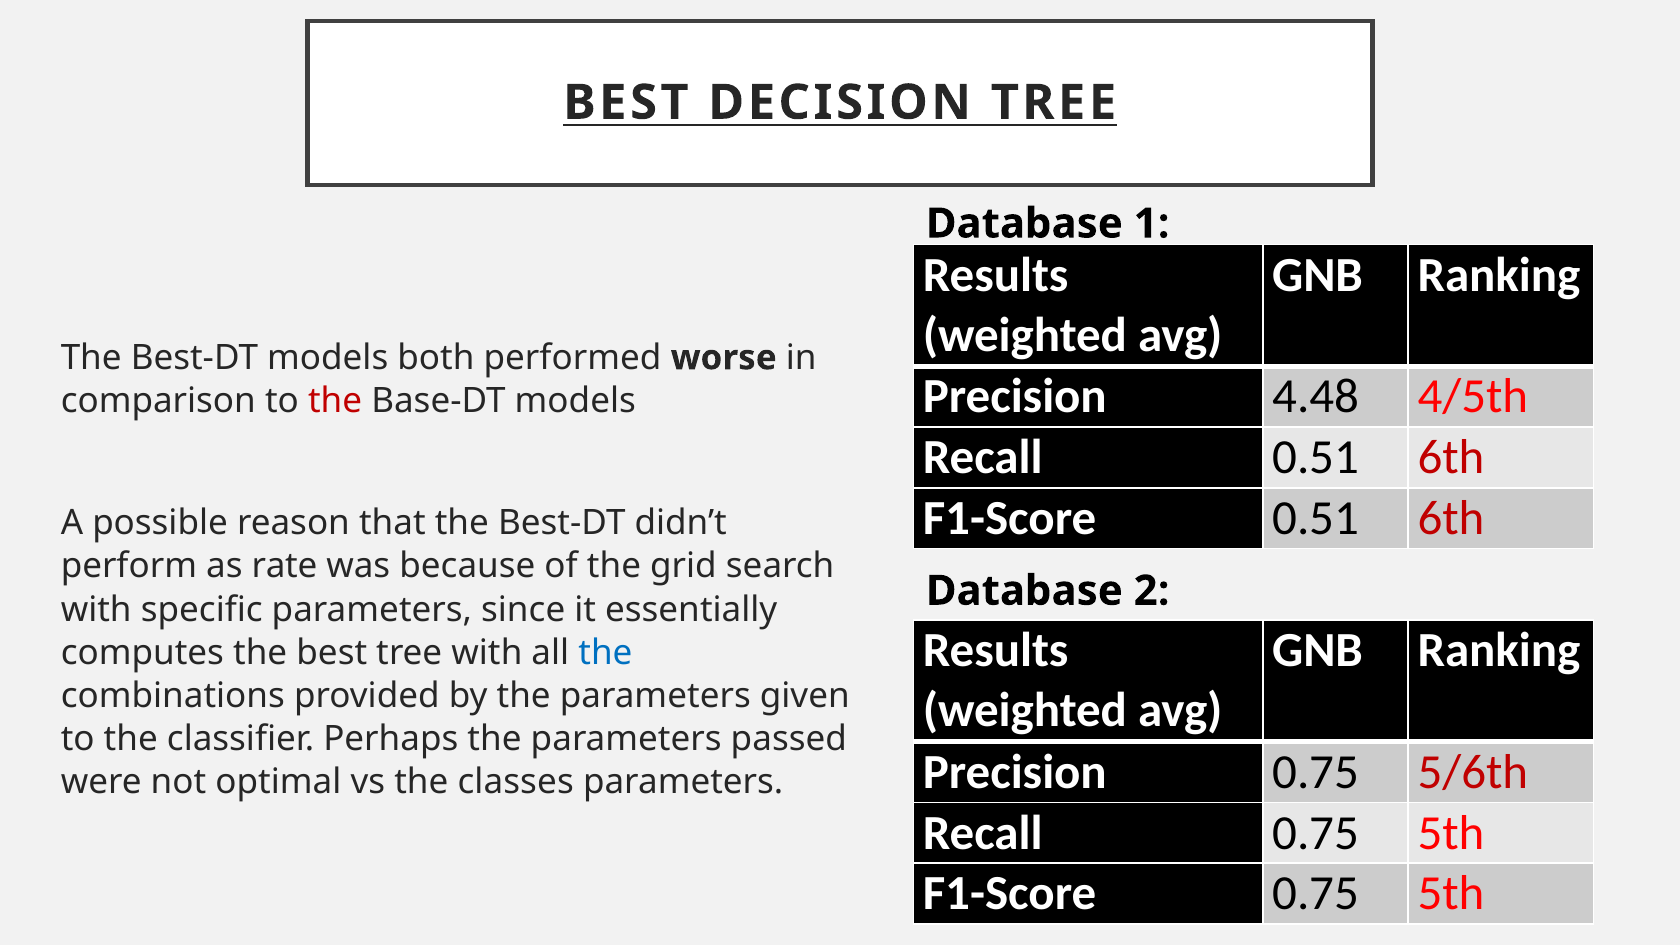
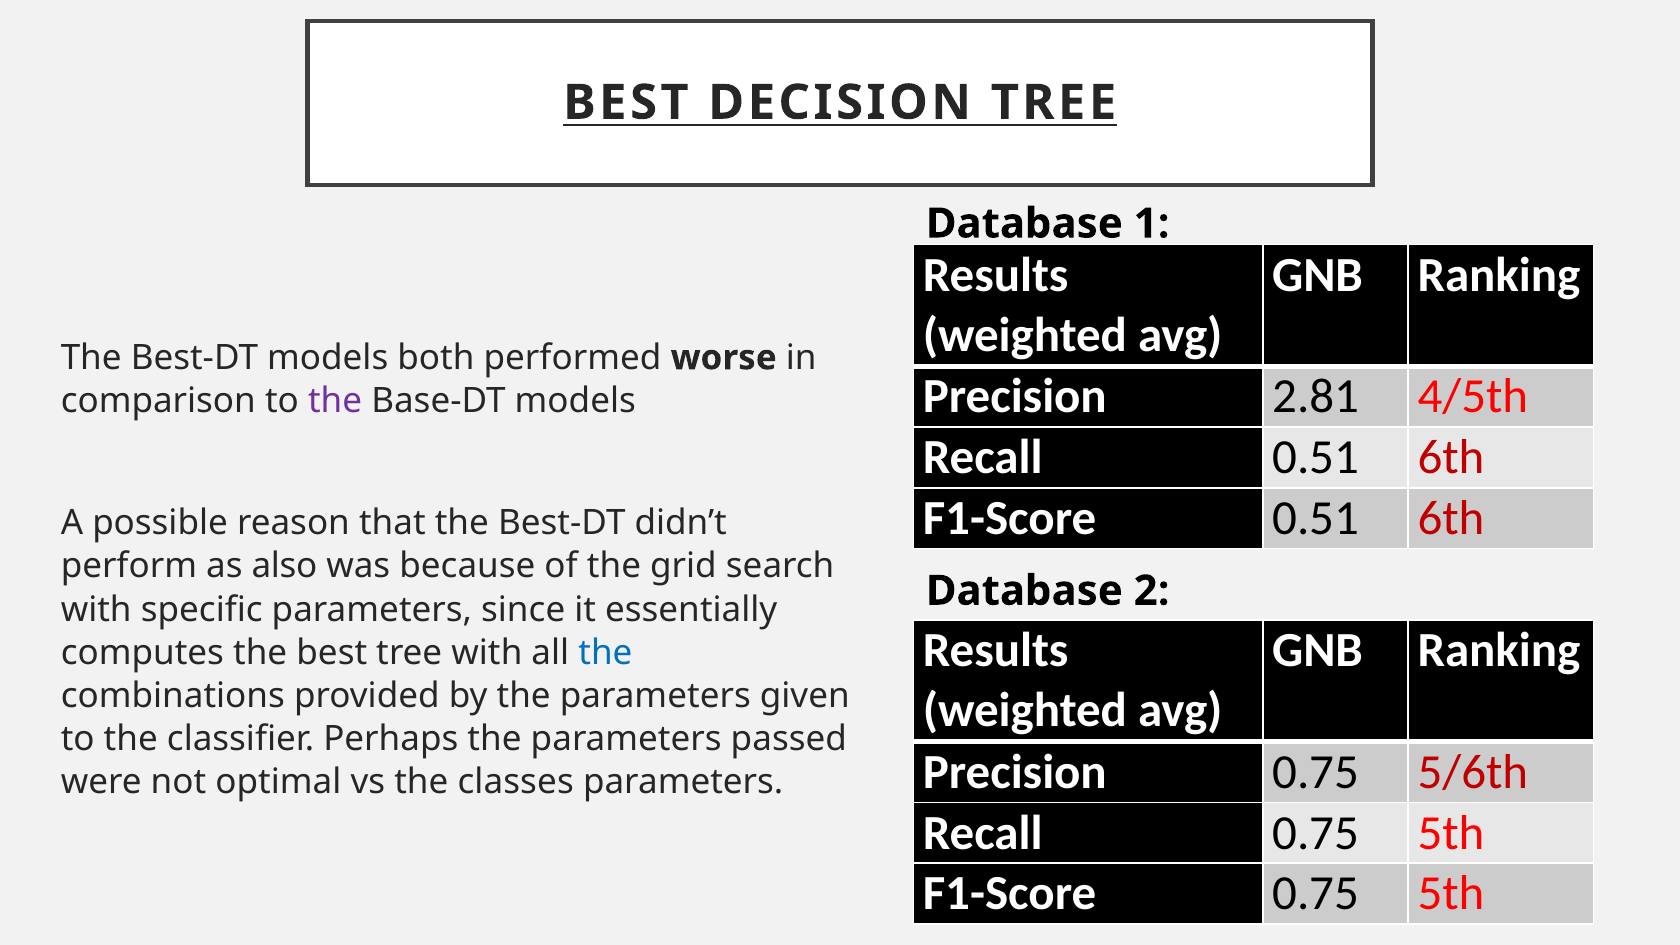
4.48: 4.48 -> 2.81 (1316, 397)
the colour: red -> purple (335, 401)
rate: rate -> also (284, 566)
